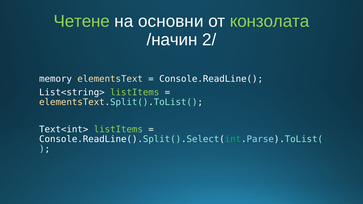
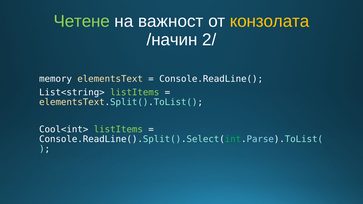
основни: основни -> важност (171, 21)
конзолата colour: light green -> yellow (270, 21)
Text<int>: Text<int> -> Cool<int> (64, 129)
